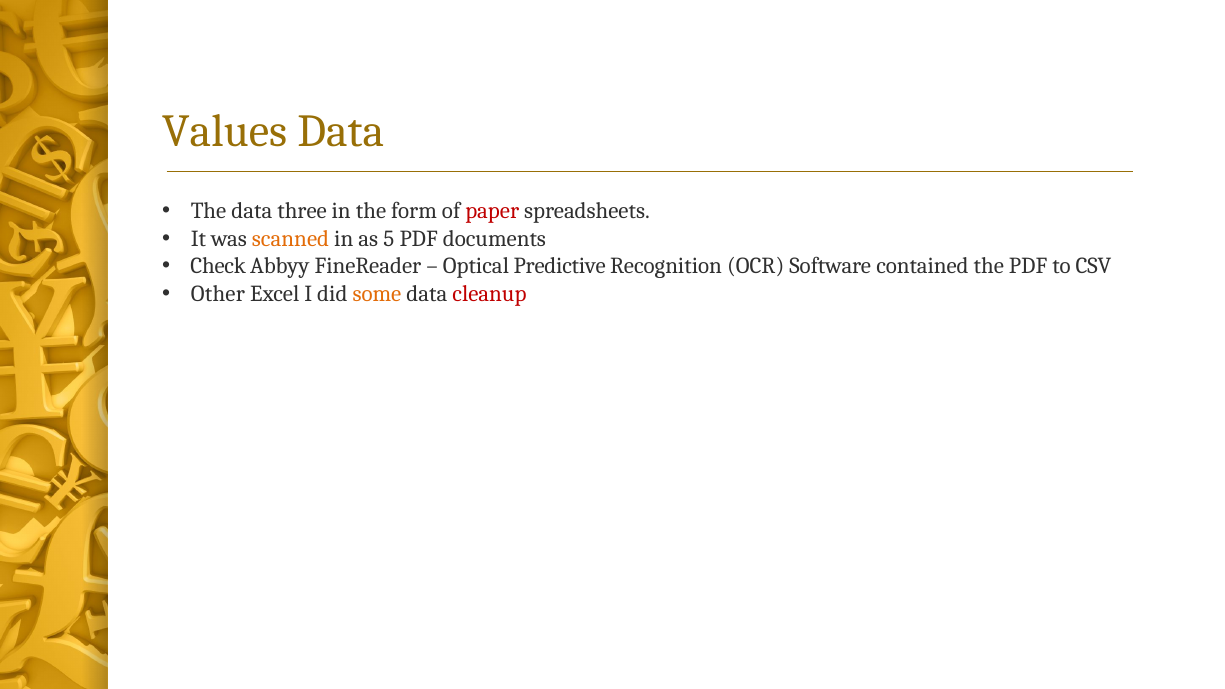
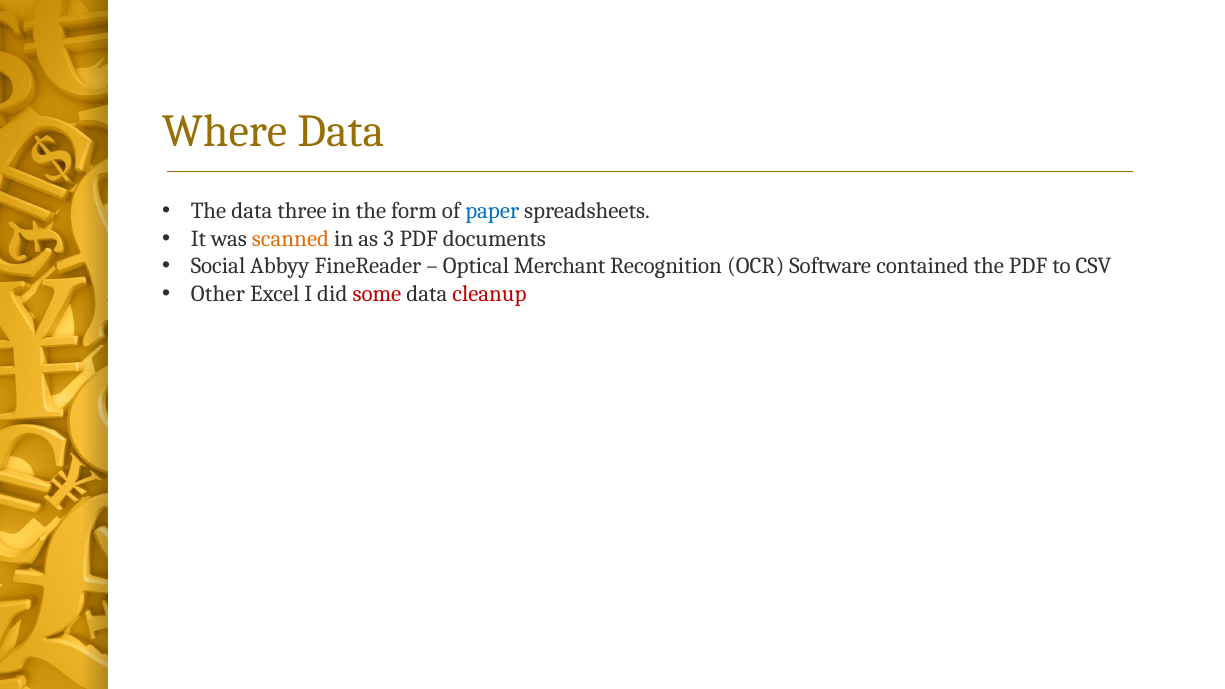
Values: Values -> Where (225, 131)
paper colour: red -> blue (492, 211)
5: 5 -> 3 (389, 239)
Check: Check -> Social (218, 266)
Predictive: Predictive -> Merchant (560, 266)
some colour: orange -> red (377, 294)
